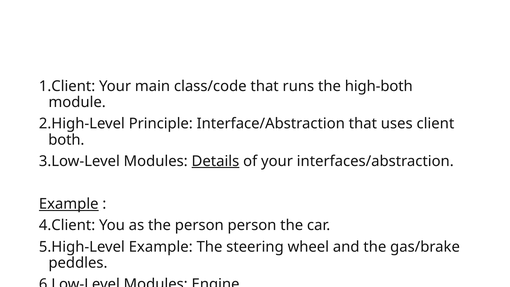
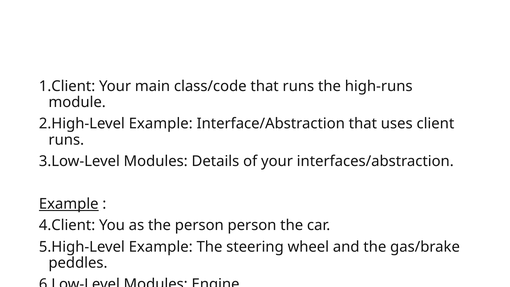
high-both: high-both -> high-runs (379, 86)
Principle: Principle -> Example (161, 124)
both: both -> runs (66, 140)
Details underline: present -> none (215, 161)
